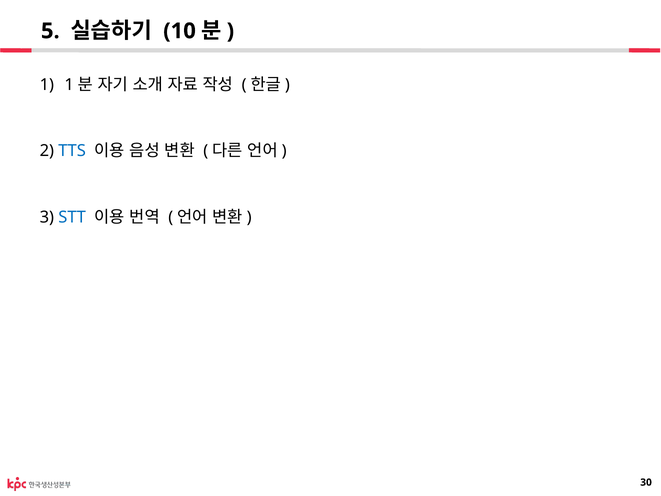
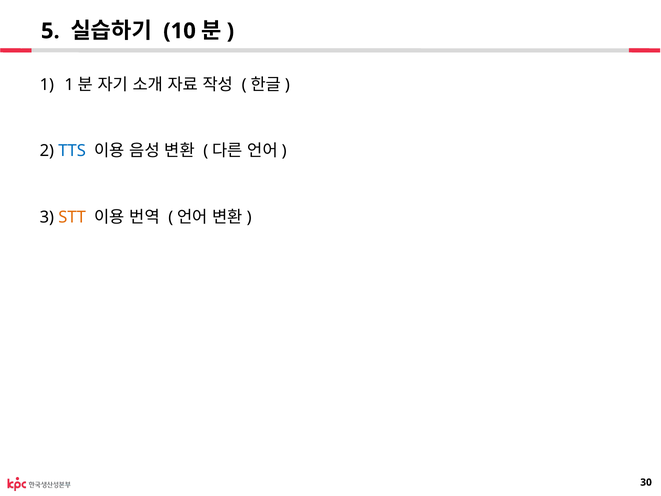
STT colour: blue -> orange (72, 217)
